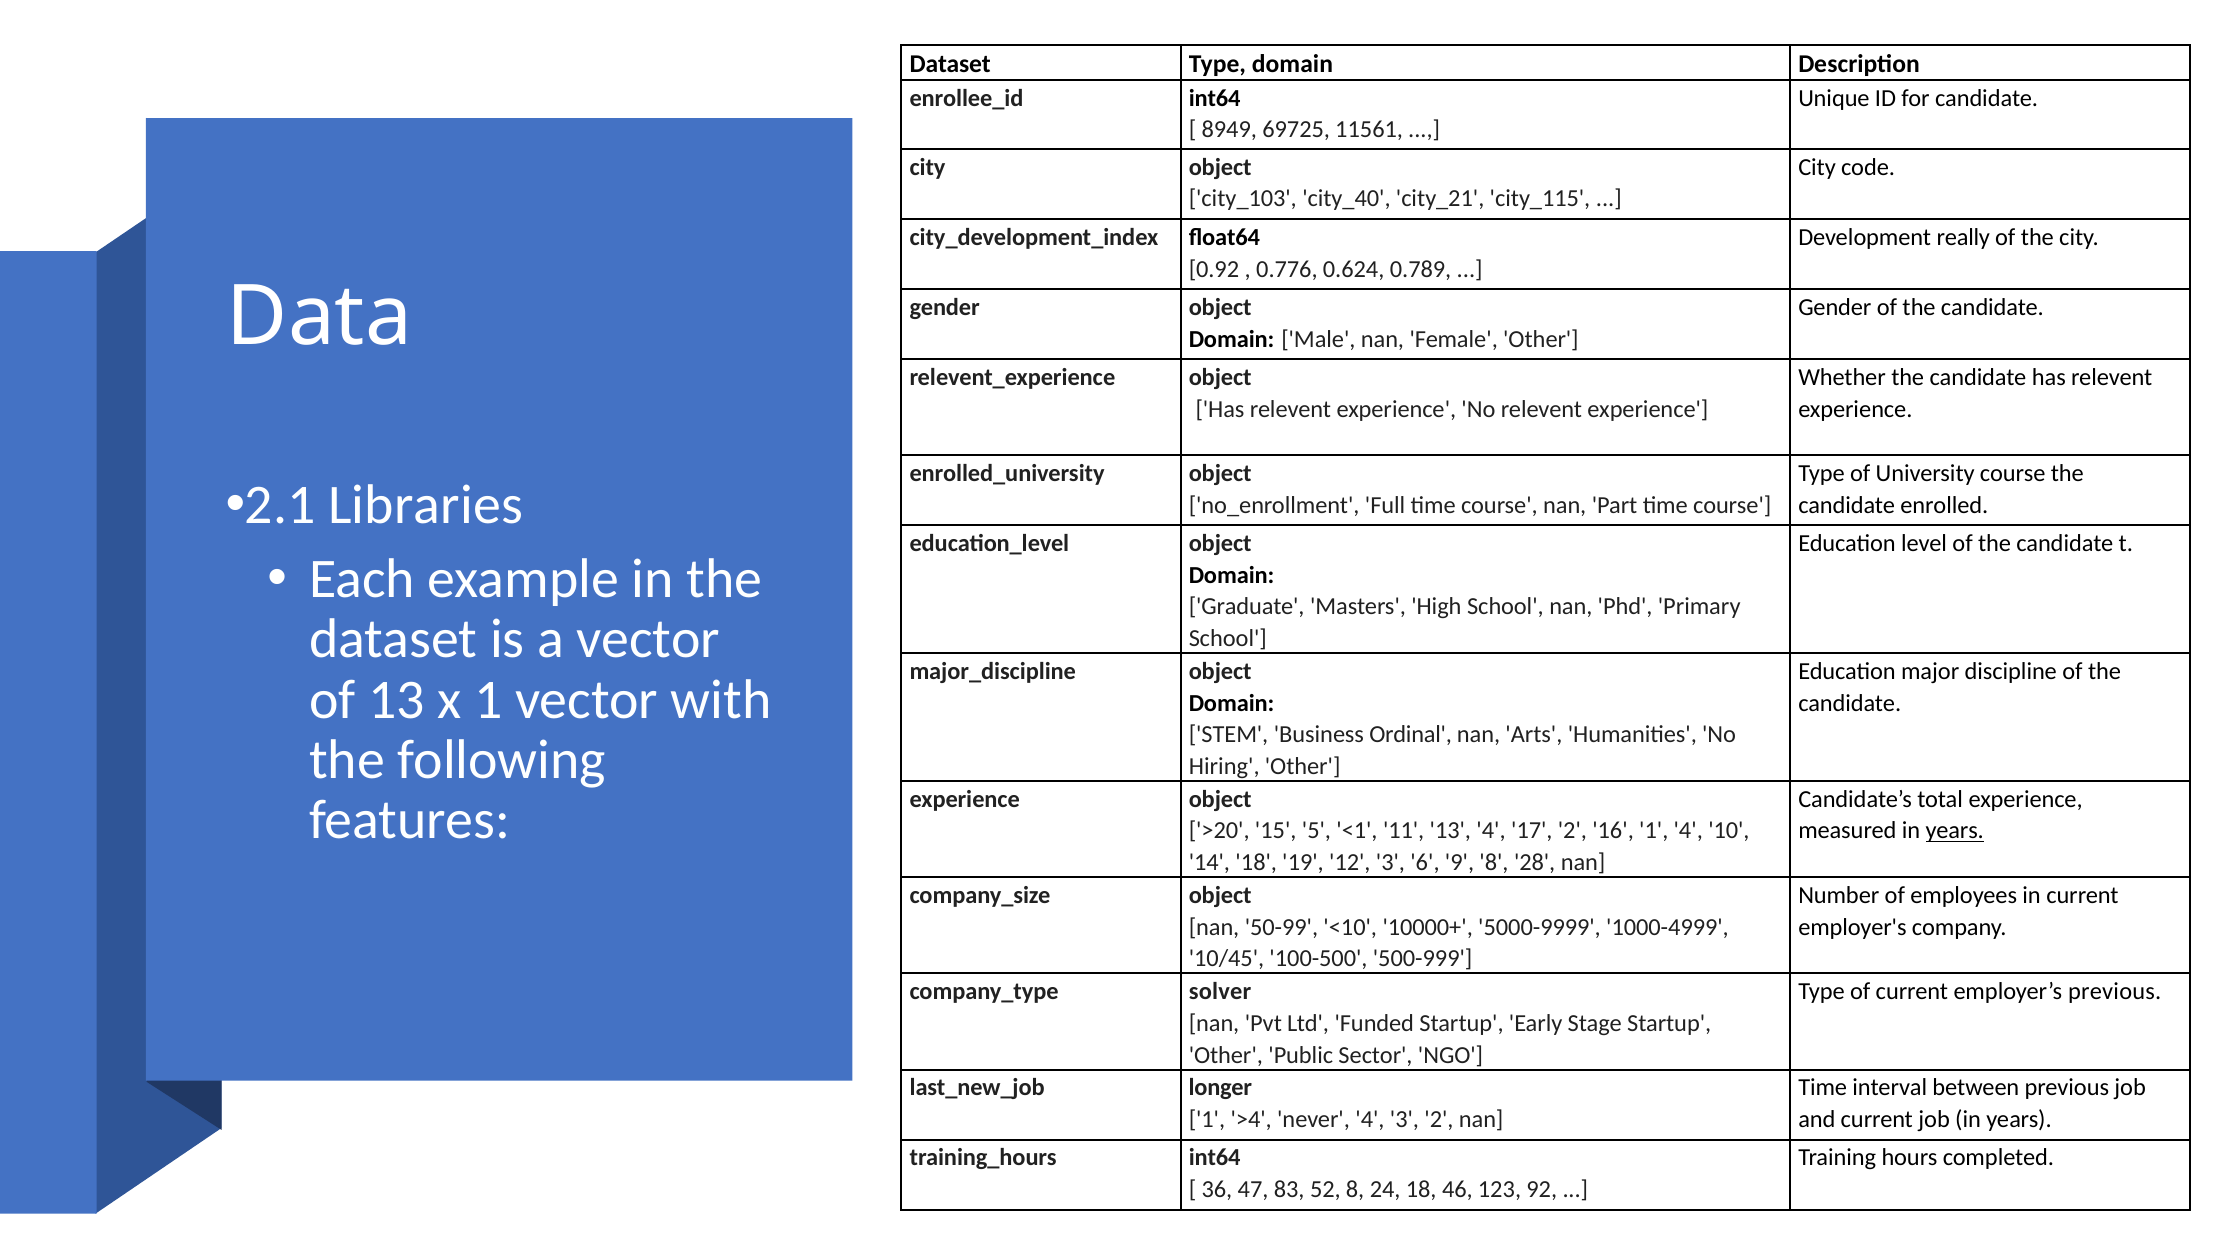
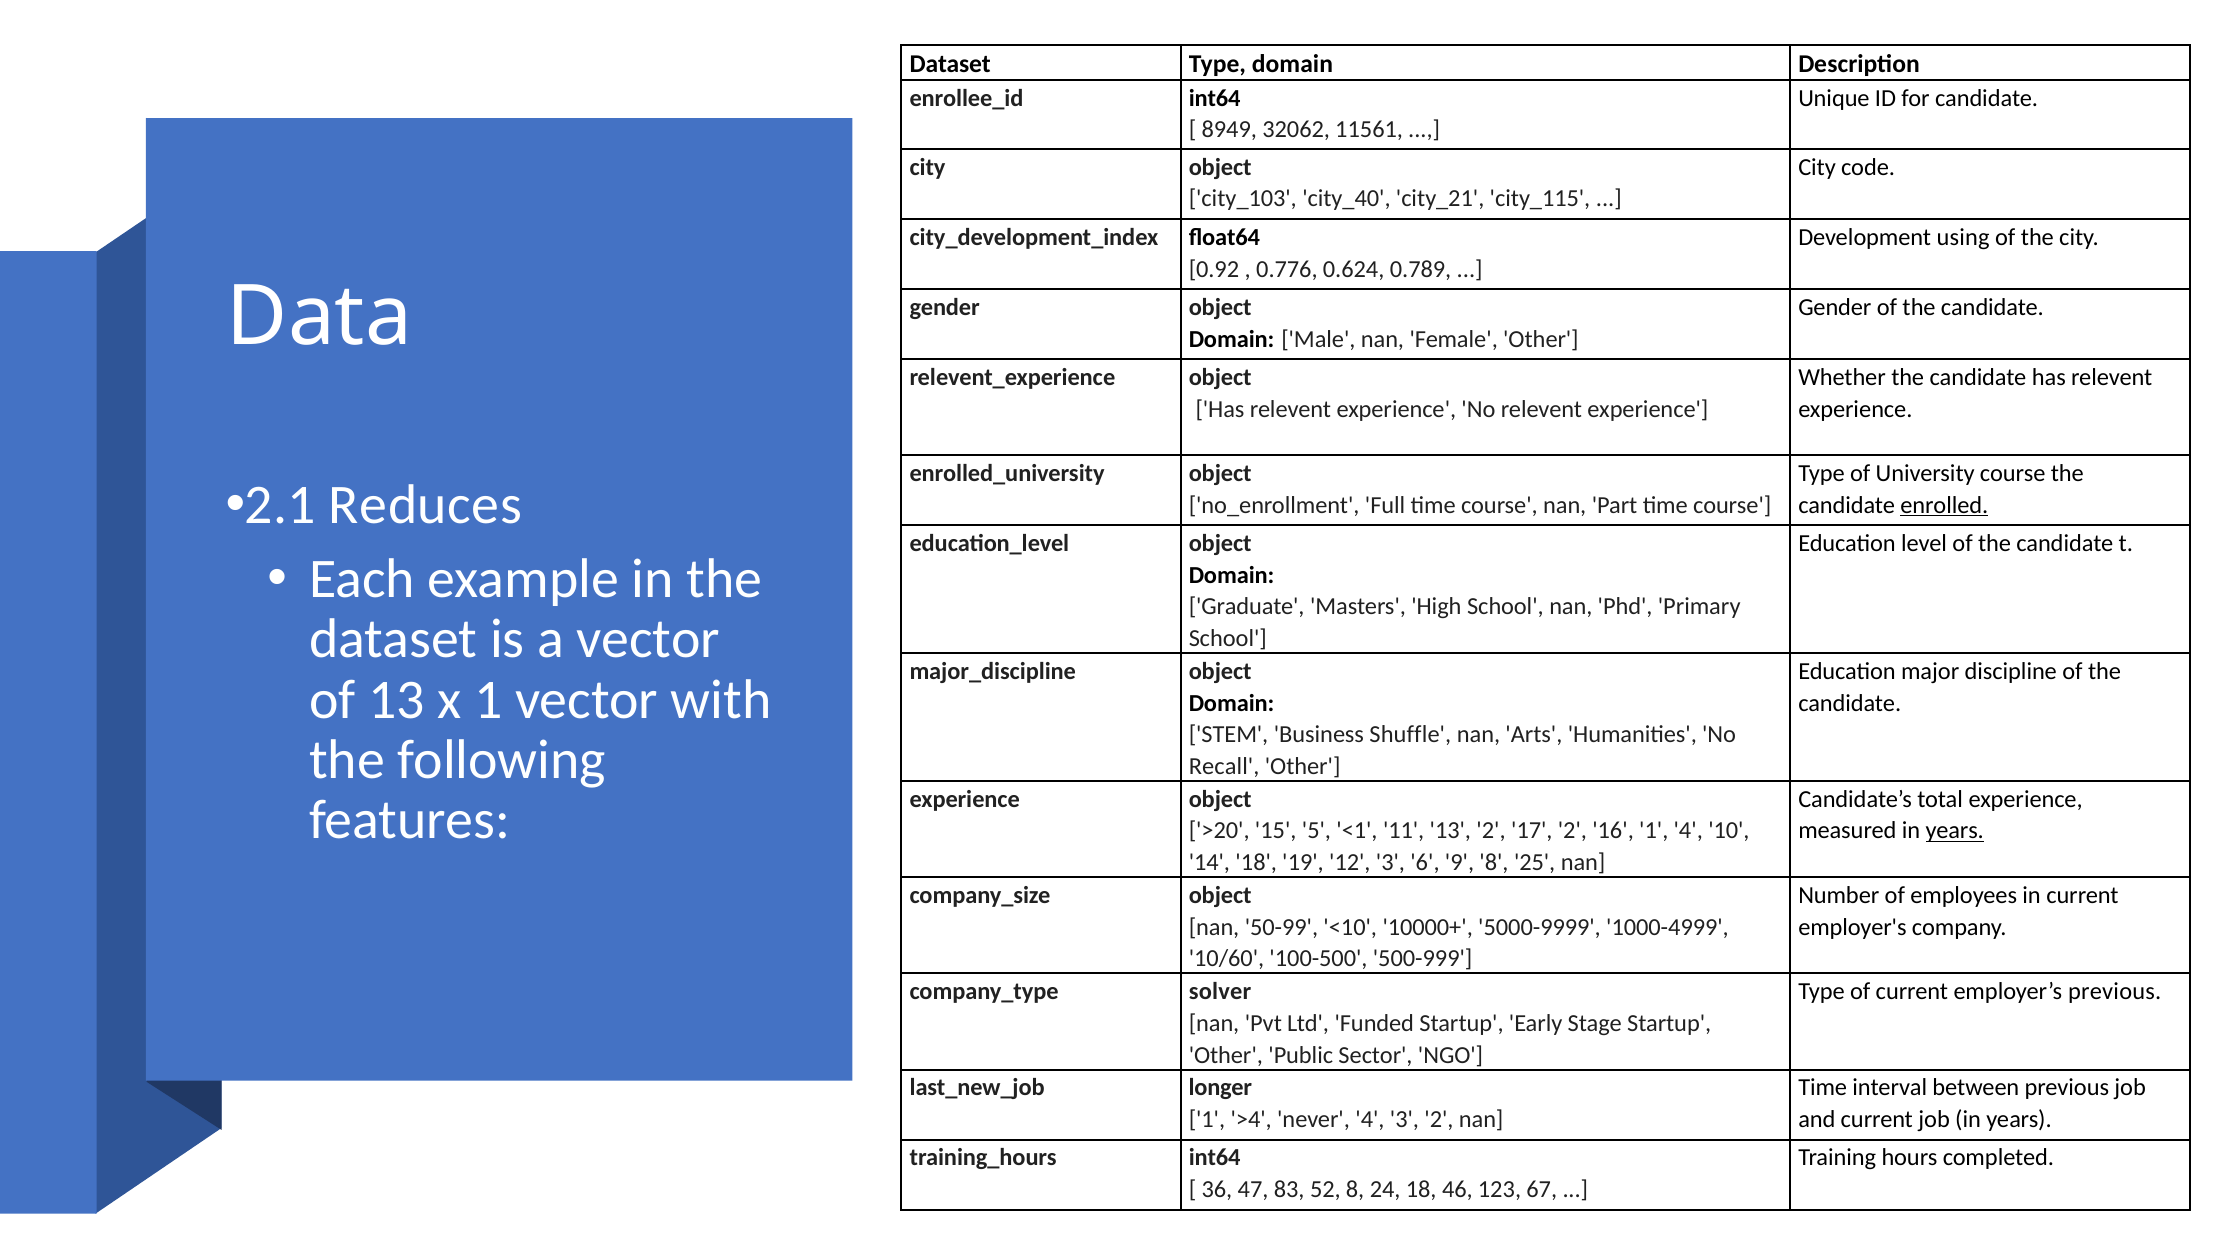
69725: 69725 -> 32062 (1296, 130)
really: really -> using (1963, 237)
Libraries: Libraries -> Reduces (426, 505)
enrolled underline: none -> present (1944, 505)
Ordinal: Ordinal -> Shuffle (1410, 735)
Hiring: Hiring -> Recall (1224, 766)
13 4: 4 -> 2 (1491, 831)
28: 28 -> 25 (1535, 862)
10/45: 10/45 -> 10/60 (1227, 959)
92: 92 -> 67 (1542, 1189)
